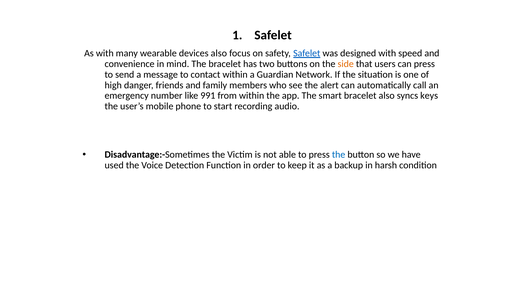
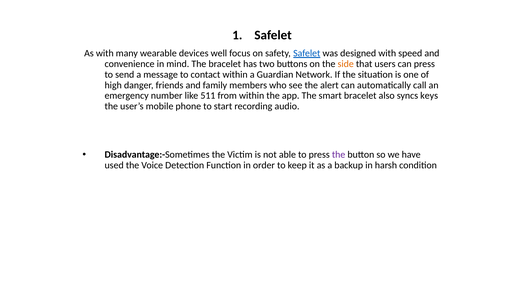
devices also: also -> well (219, 53)
991: 991 -> 511 (208, 96)
the colour: blue -> purple (339, 154)
